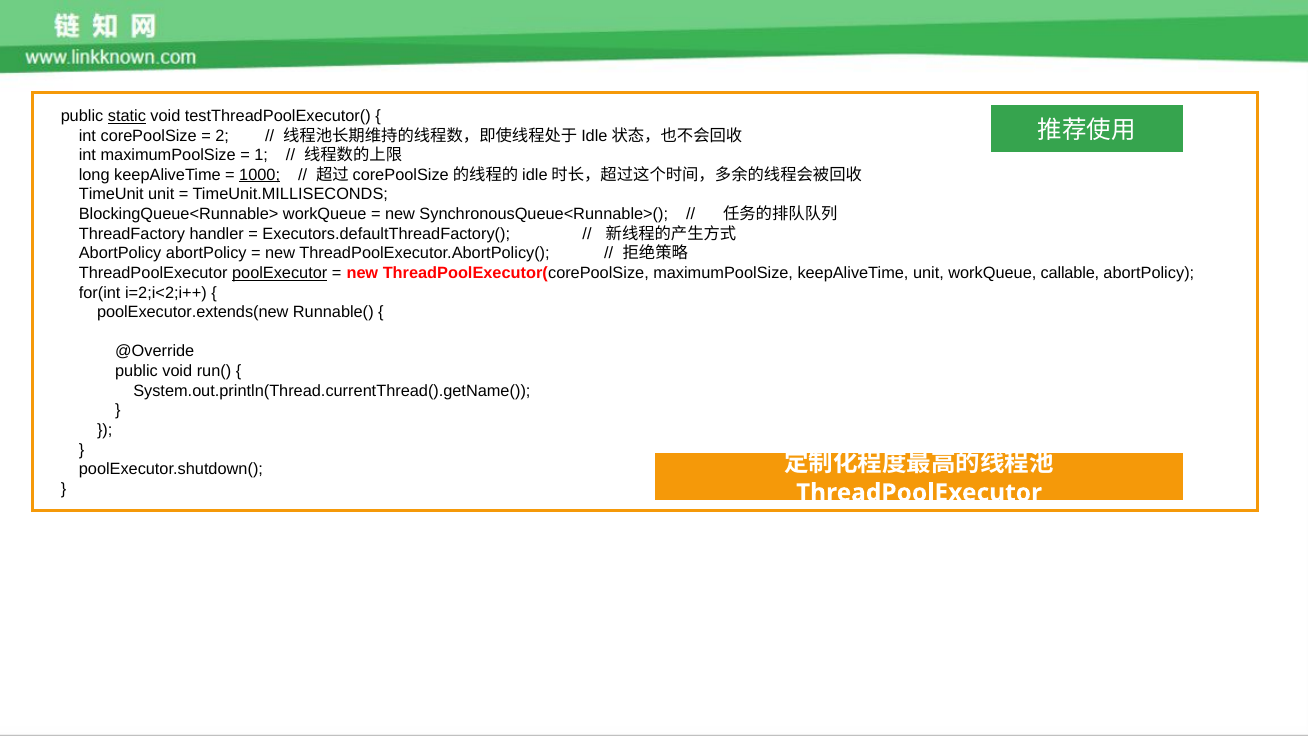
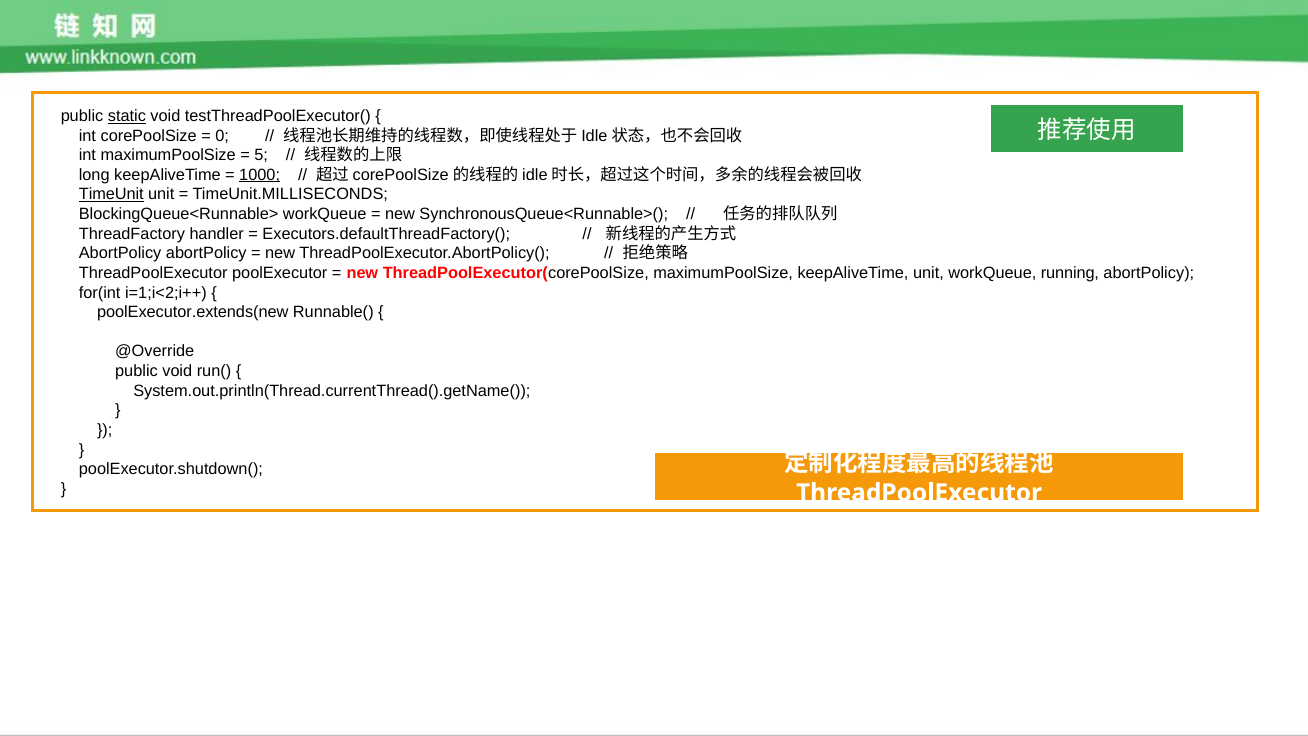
2: 2 -> 0 (222, 136)
1: 1 -> 5 (261, 155)
TimeUnit underline: none -> present (111, 194)
poolExecutor underline: present -> none (280, 273)
callable: callable -> running (1070, 273)
i=2;i<2;i++: i=2;i<2;i++ -> i=1;i<2;i++ (166, 293)
